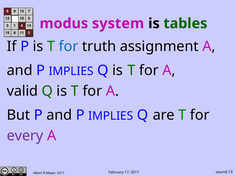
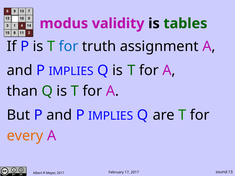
system: system -> validity (118, 24)
valid: valid -> than (22, 91)
every colour: purple -> orange (25, 136)
